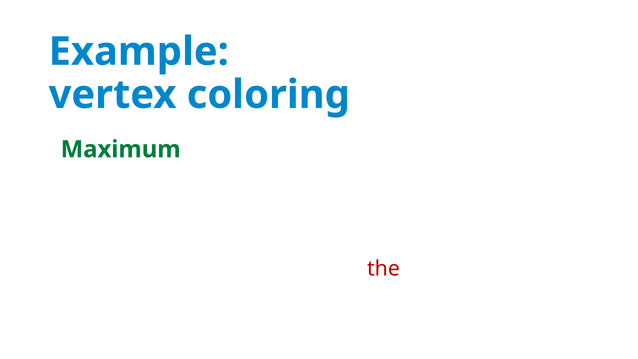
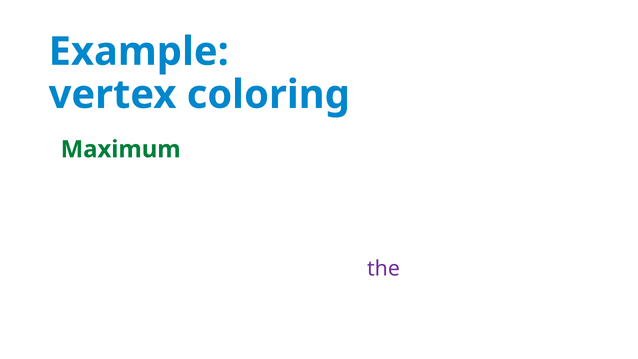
the colour: red -> purple (383, 269)
